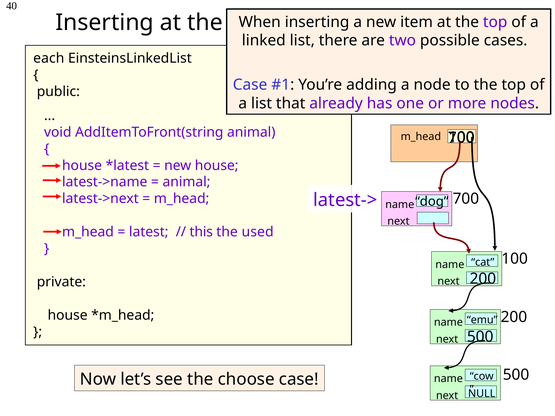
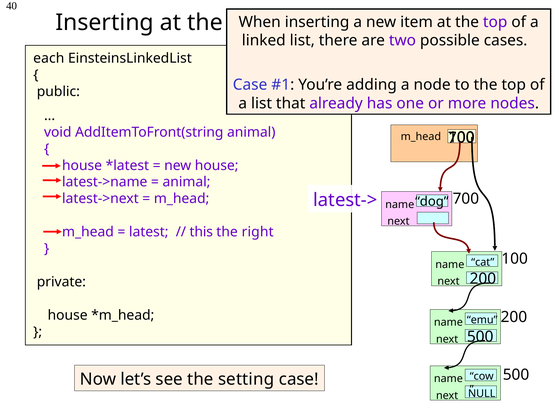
used: used -> right (258, 232)
choose: choose -> setting (246, 379)
